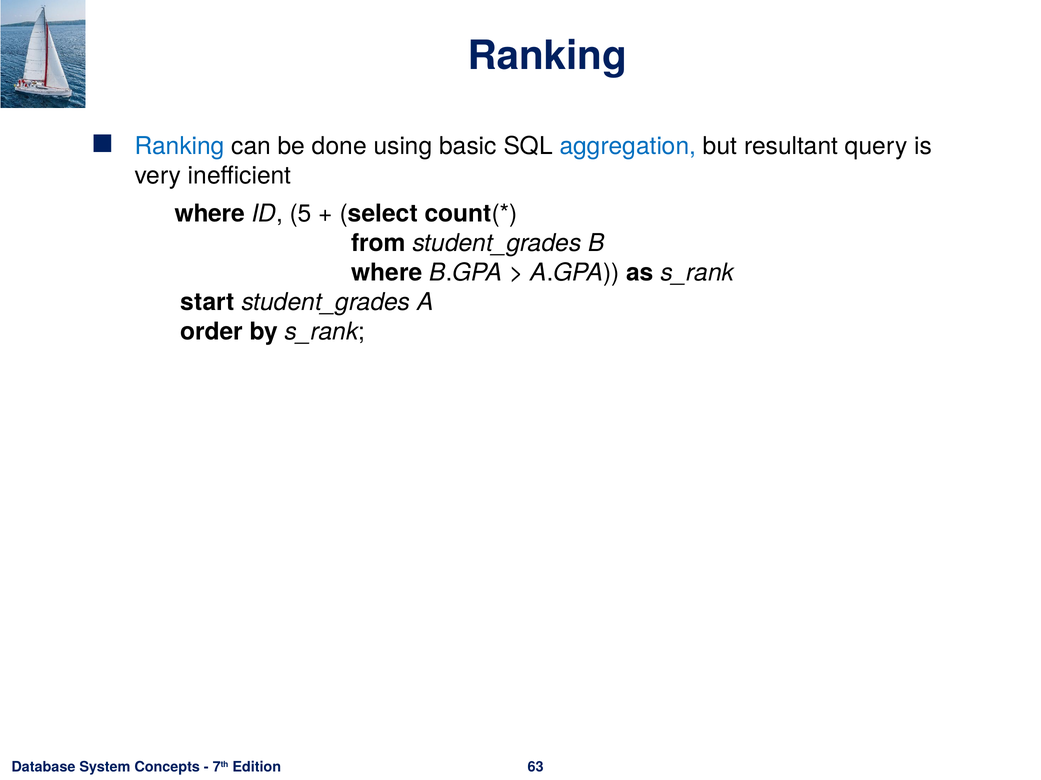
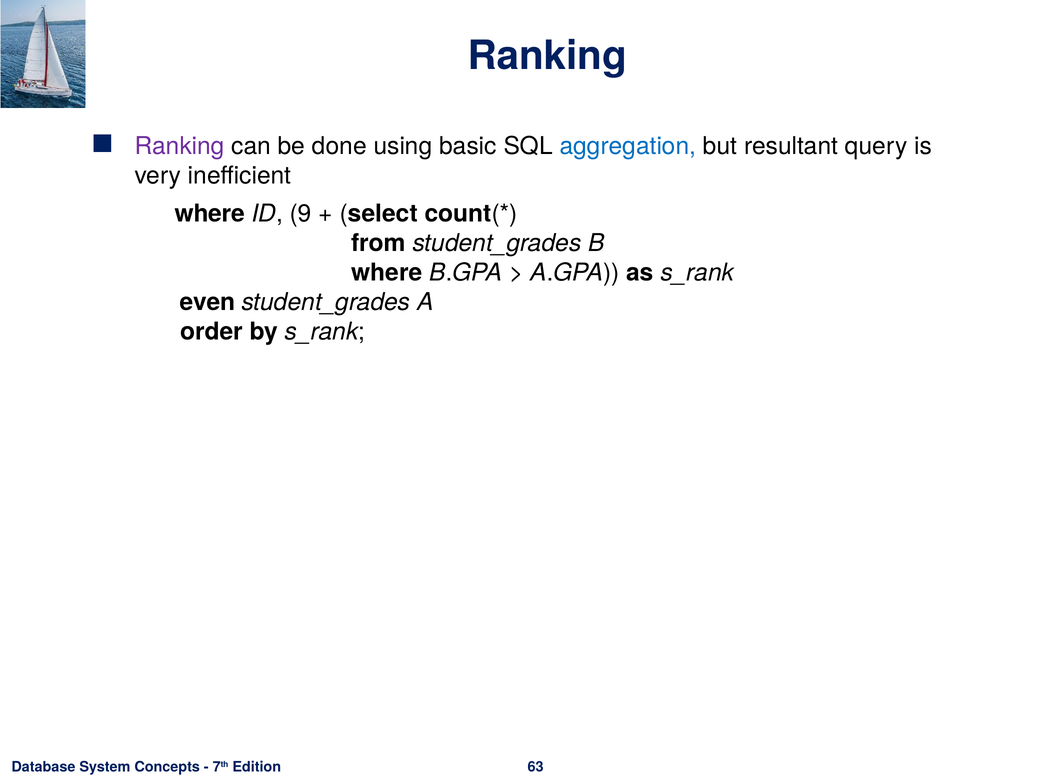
Ranking colour: blue -> purple (180, 146)
5: 5 -> 9 (301, 214)
start: start -> even (208, 302)
